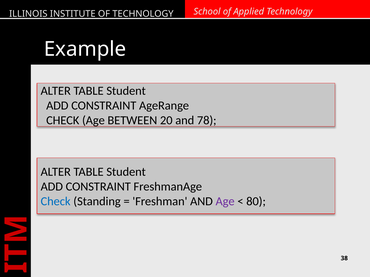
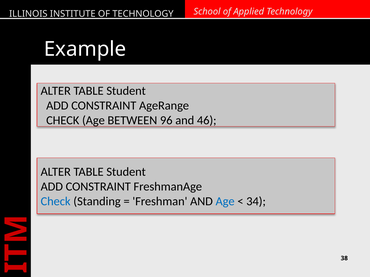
20: 20 -> 96 (166, 121)
78: 78 -> 46 (207, 121)
Age colour: purple -> blue (225, 202)
80: 80 -> 34 (256, 202)
